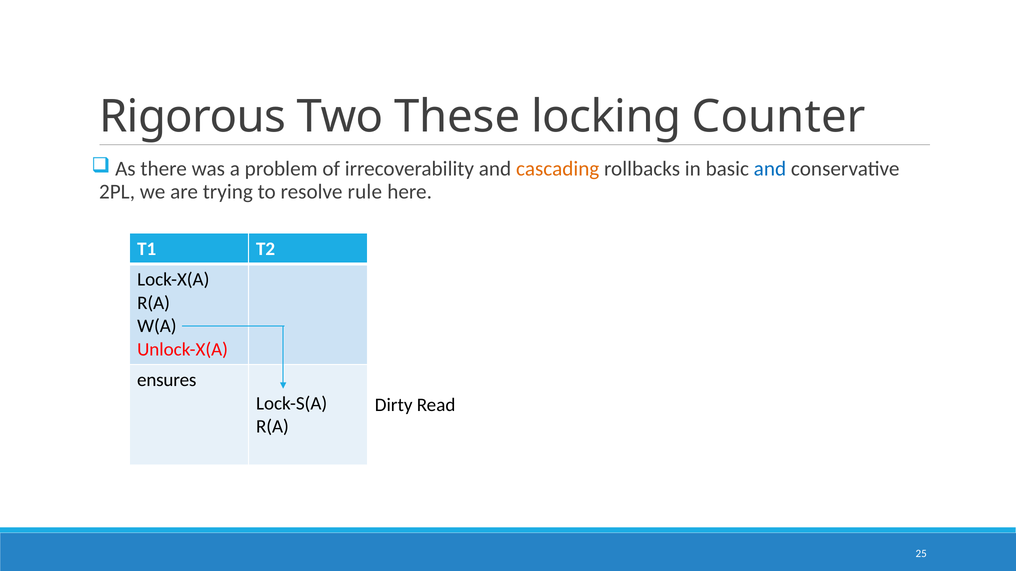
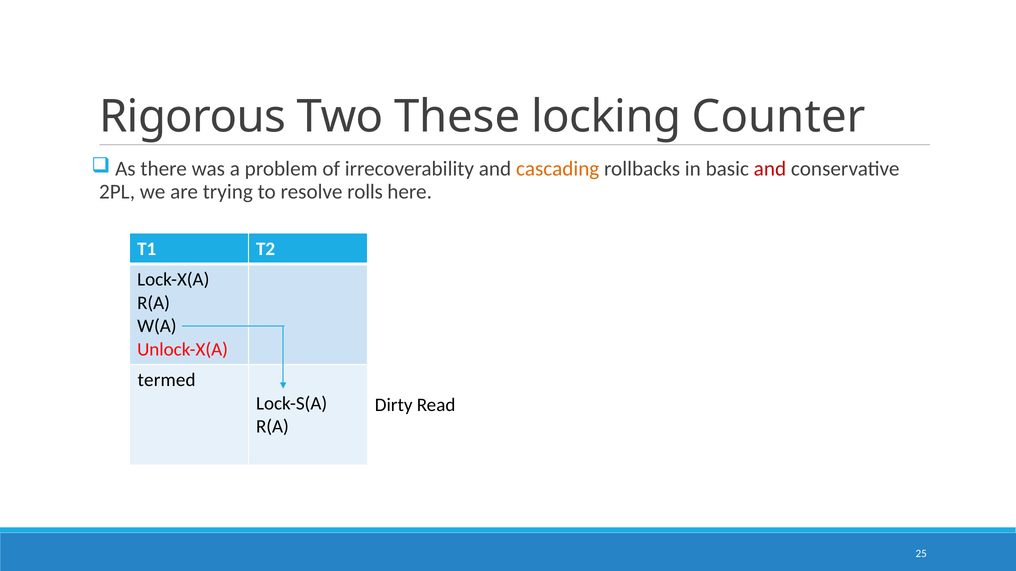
and colour: blue -> red (770, 169)
rule: rule -> rolls (365, 192)
ensures: ensures -> termed (167, 380)
